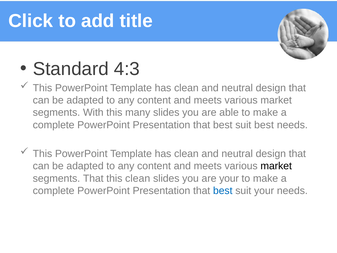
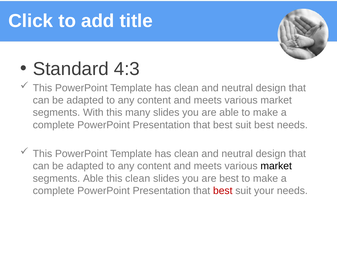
segments That: That -> Able (93, 178)
are your: your -> best (229, 178)
best colour: blue -> red (223, 191)
